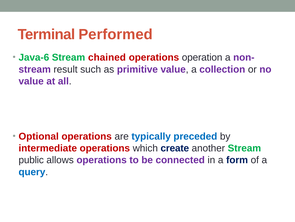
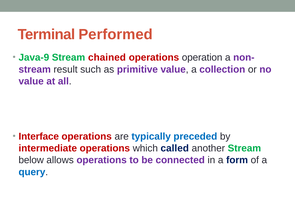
Java-6: Java-6 -> Java-9 (34, 57)
Optional: Optional -> Interface (39, 136)
create: create -> called (175, 148)
public: public -> below (31, 160)
